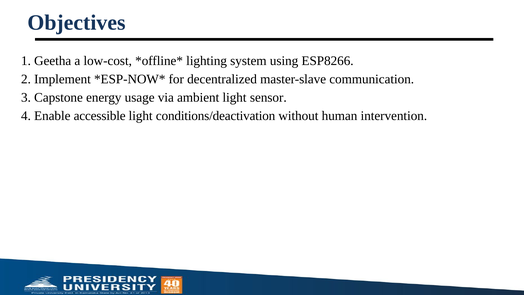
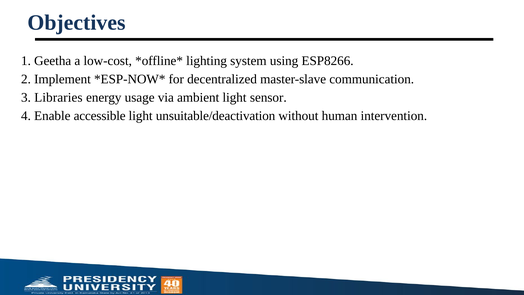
Capstone: Capstone -> Libraries (58, 97)
conditions/deactivation: conditions/deactivation -> unsuitable/deactivation (216, 116)
